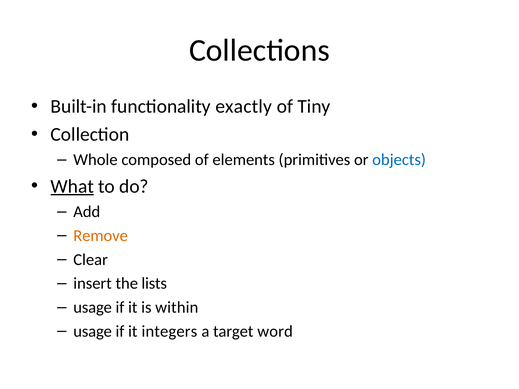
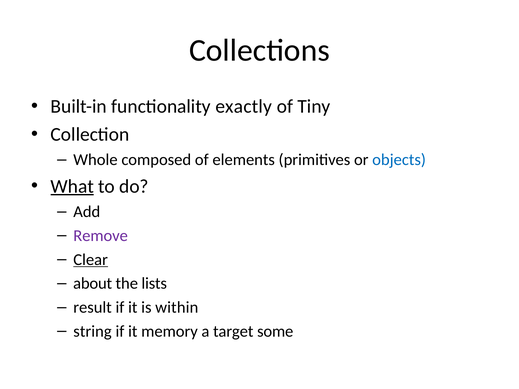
Remove colour: orange -> purple (101, 236)
Clear underline: none -> present (91, 260)
insert: insert -> about (93, 284)
usage: usage -> result (93, 308)
usage: usage -> string (93, 331)
integers: integers -> memory (169, 331)
word: word -> some (275, 331)
